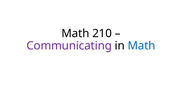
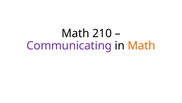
Math colour: blue -> orange (142, 45)
